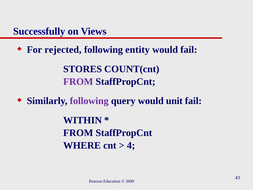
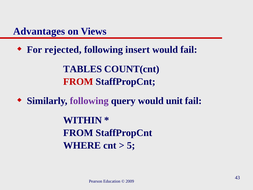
Successfully: Successfully -> Advantages (39, 31)
entity: entity -> insert (138, 50)
STORES: STORES -> TABLES (83, 69)
FROM colour: purple -> red (78, 82)
4: 4 -> 5 (131, 145)
